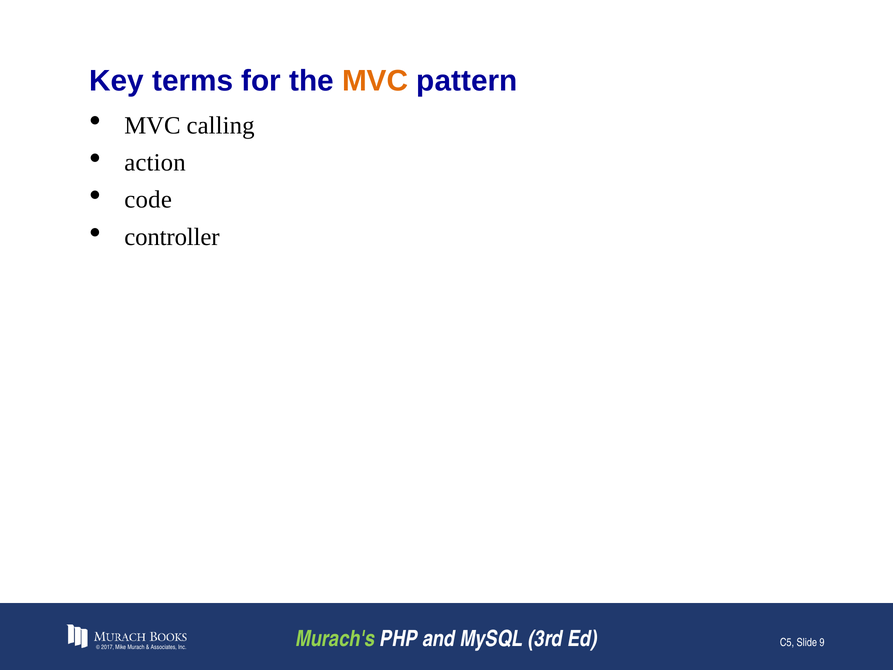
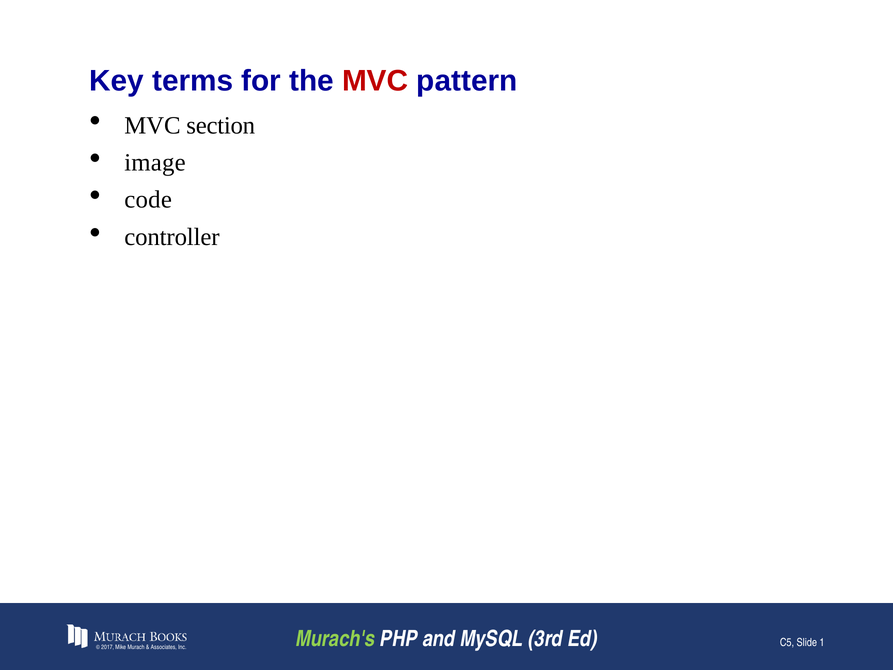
MVC colour: orange -> red (375, 81)
calling: calling -> section (221, 125)
action: action -> image (155, 162)
9: 9 -> 1 (822, 643)
